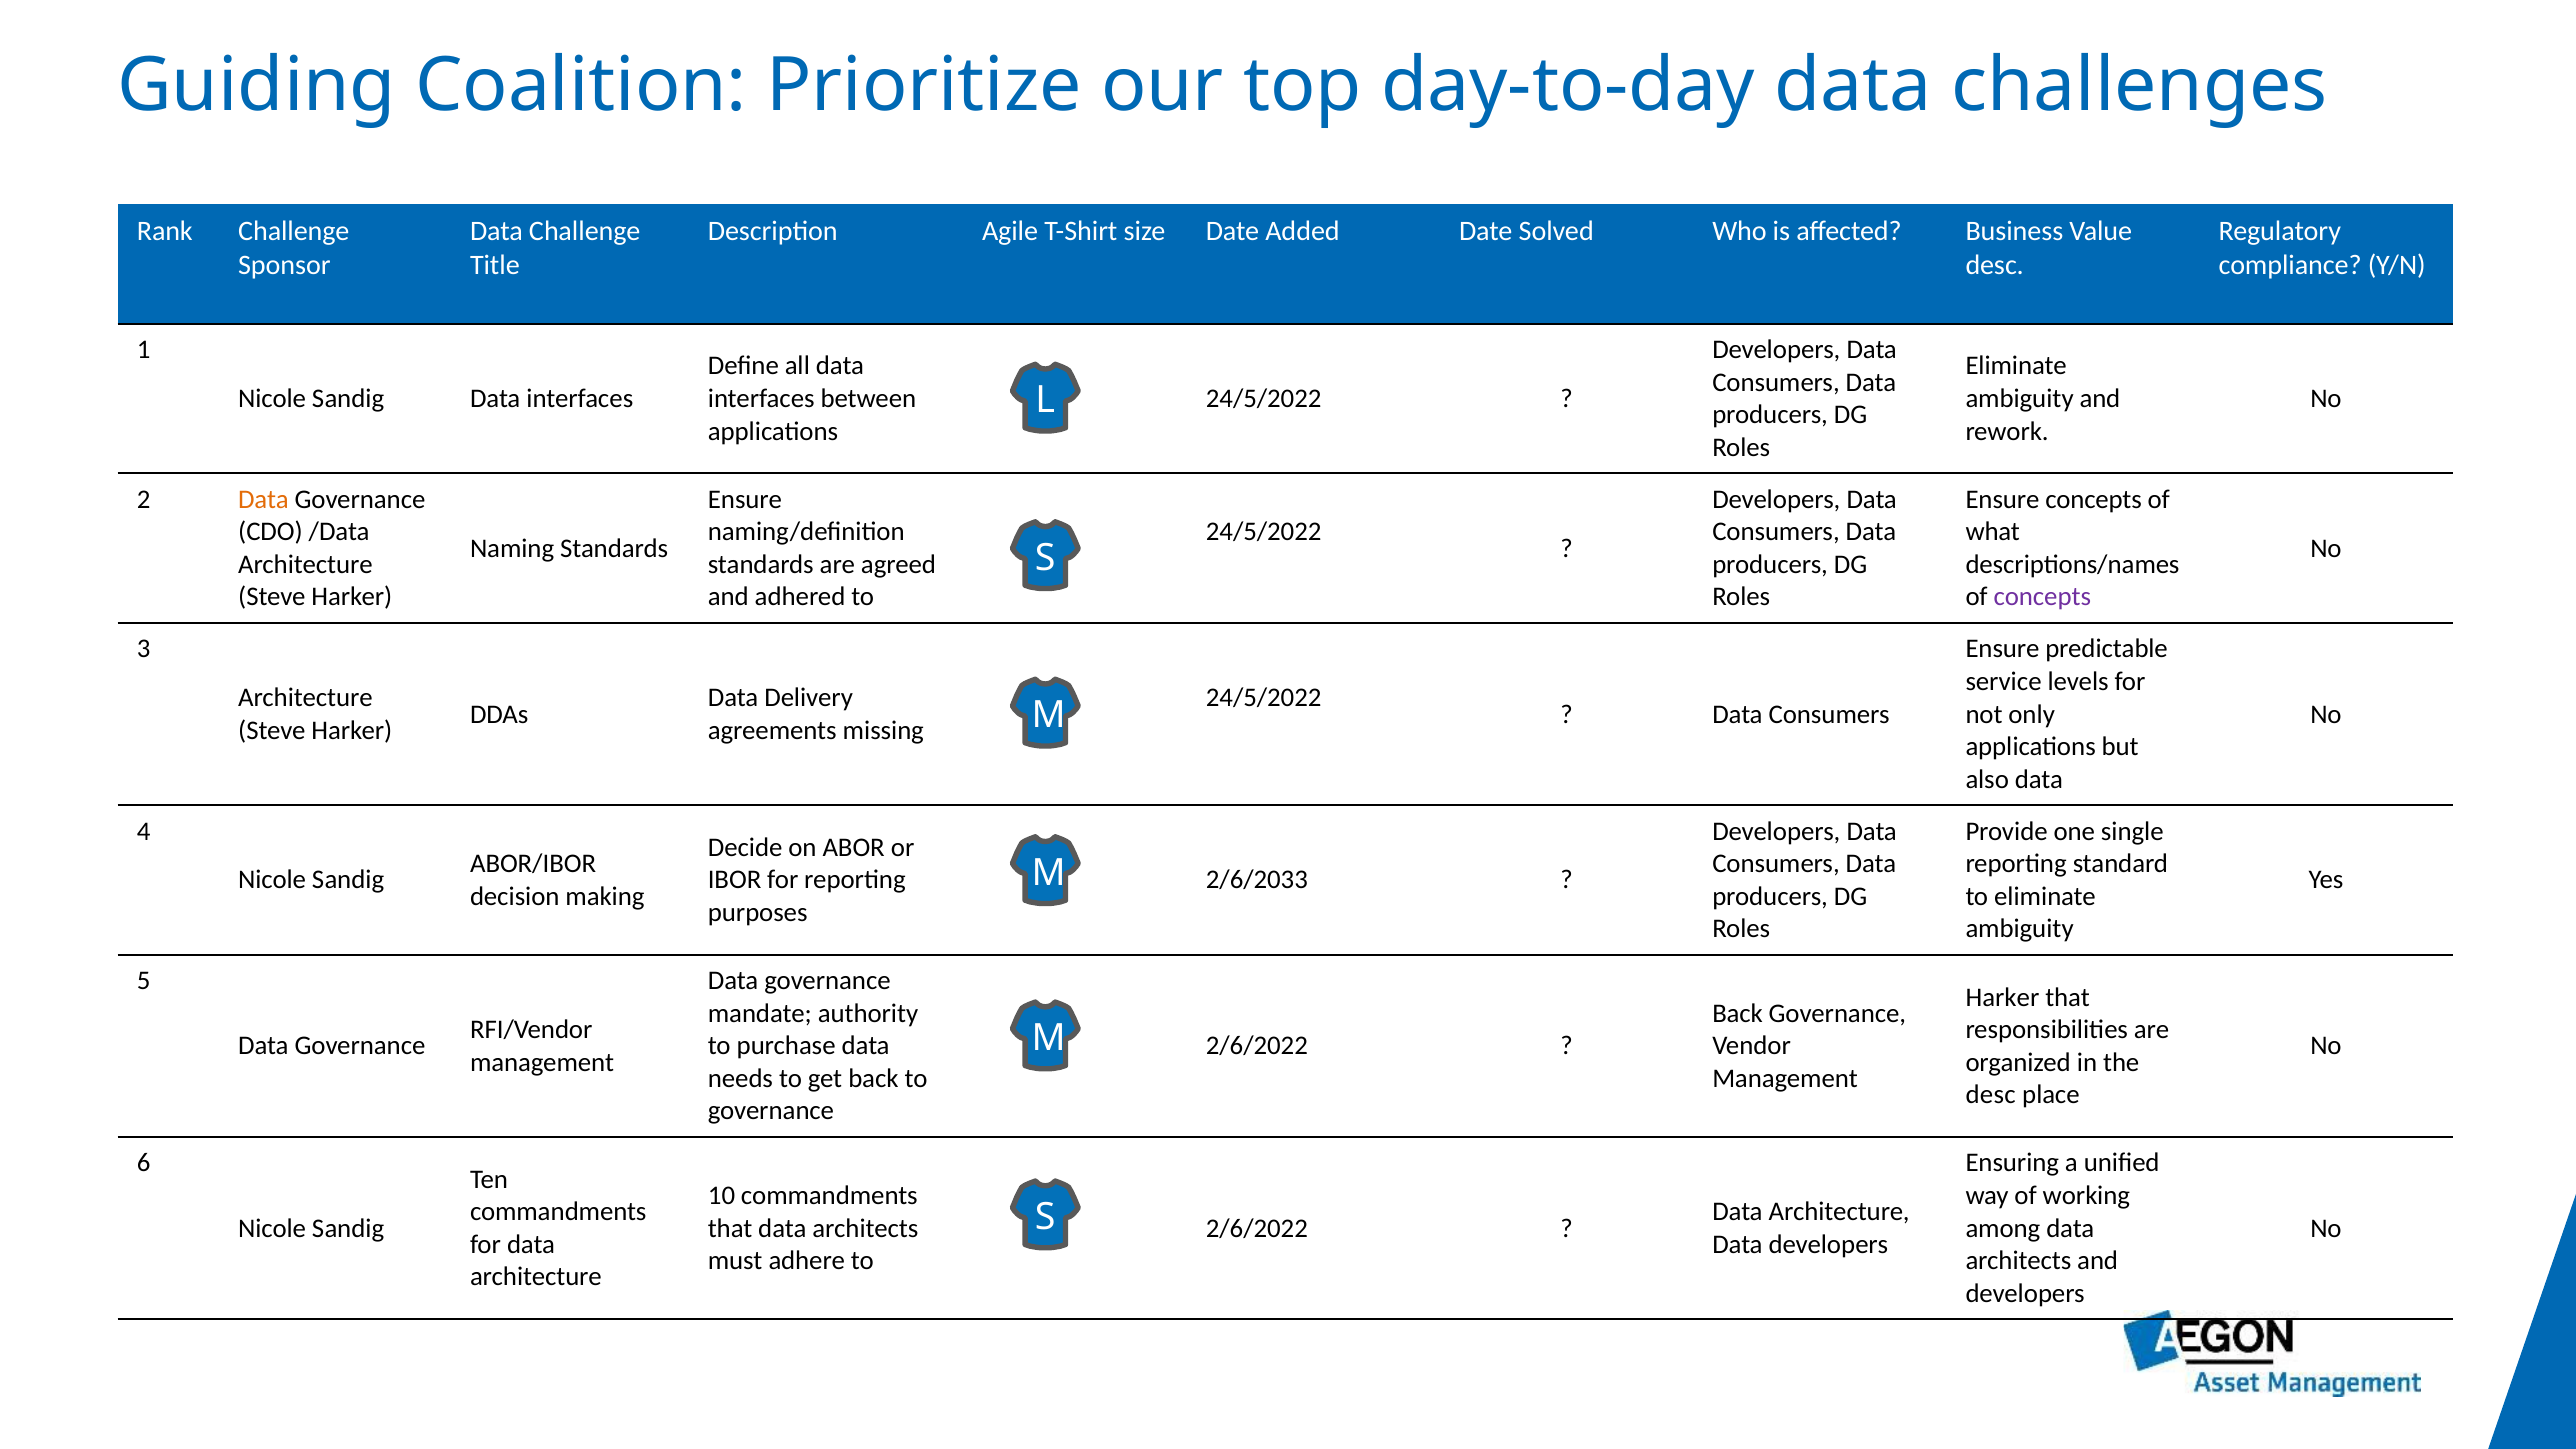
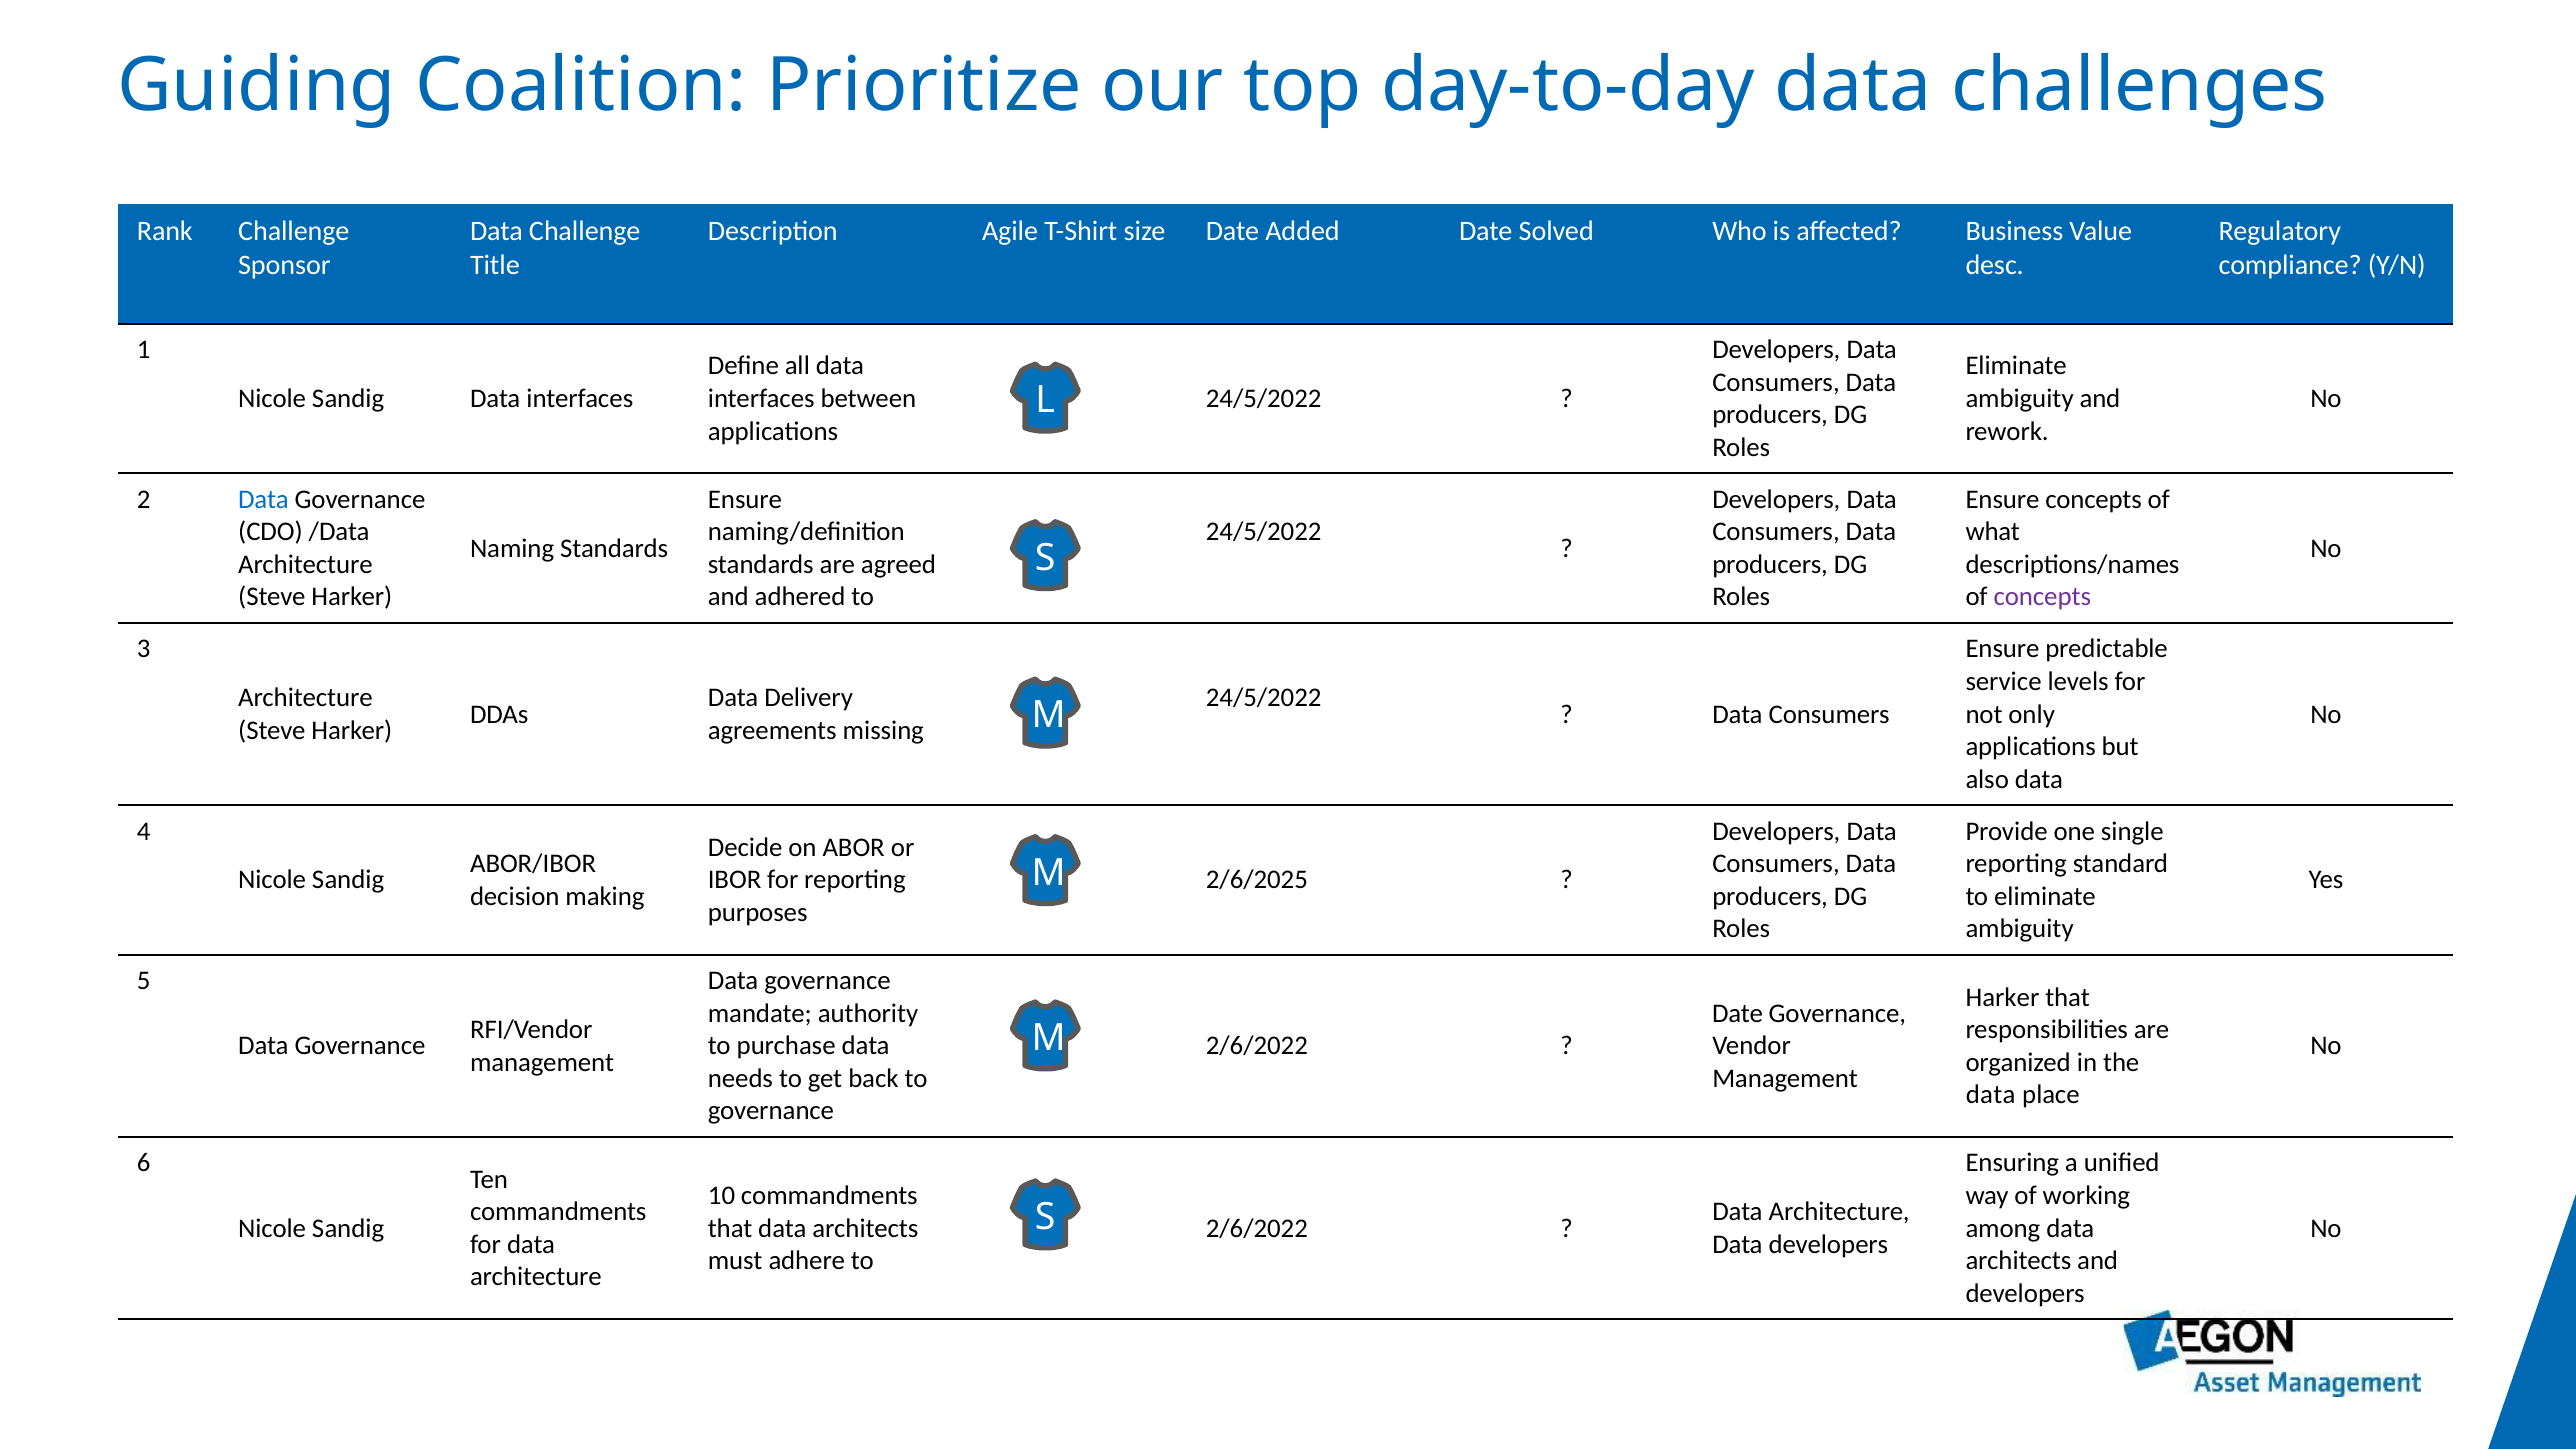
Data colour: orange -> blue (263, 499)
2/6/2033: 2/6/2033 -> 2/6/2025 (1257, 880)
Back: Back -> Date (1738, 1013)
desc: desc -> data (1991, 1095)
